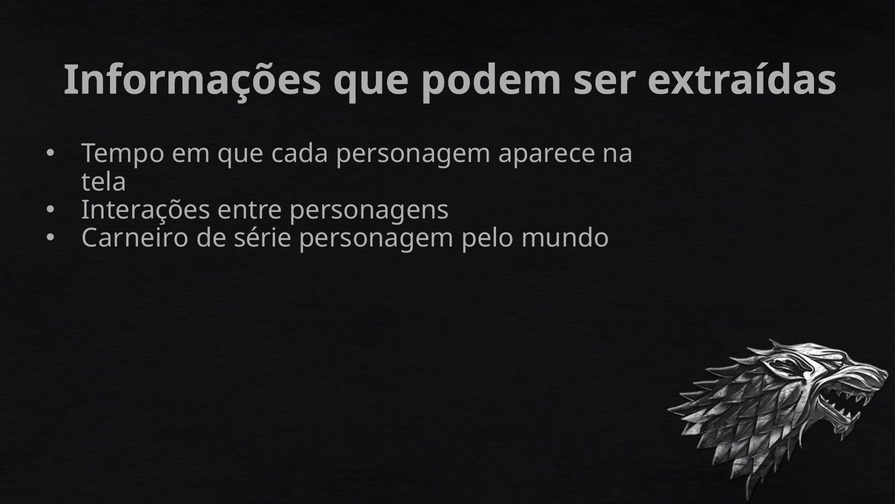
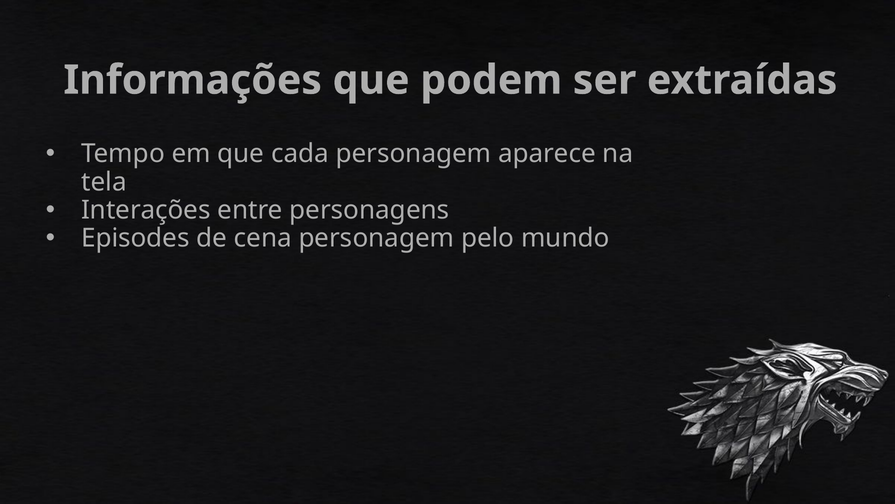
Carneiro: Carneiro -> Episodes (135, 238)
série: série -> cena (263, 238)
